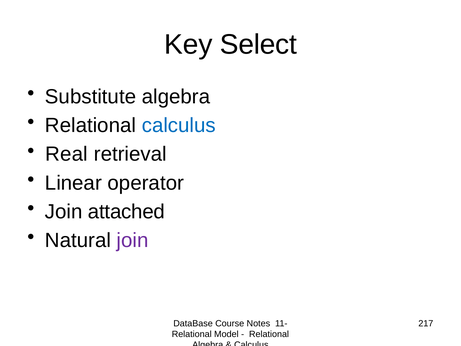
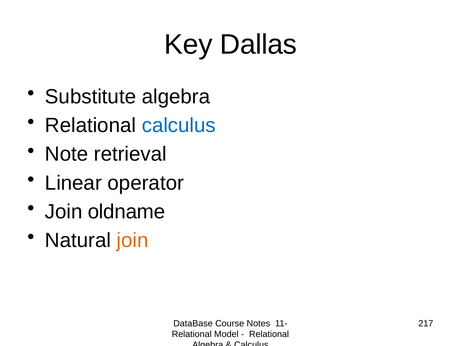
Select: Select -> Dallas (258, 45)
Real: Real -> Note (67, 154)
attached: attached -> oldname (126, 211)
join colour: purple -> orange (133, 240)
